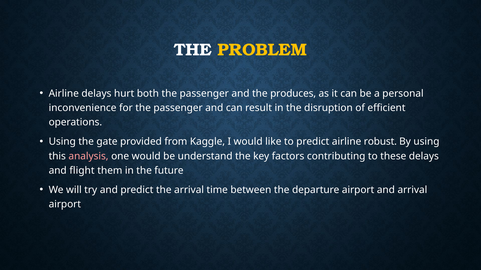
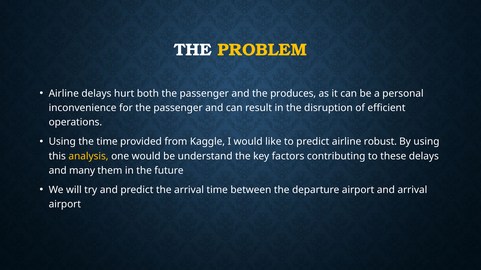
the gate: gate -> time (107, 142)
analysis colour: pink -> yellow (88, 156)
flight: flight -> many (82, 171)
